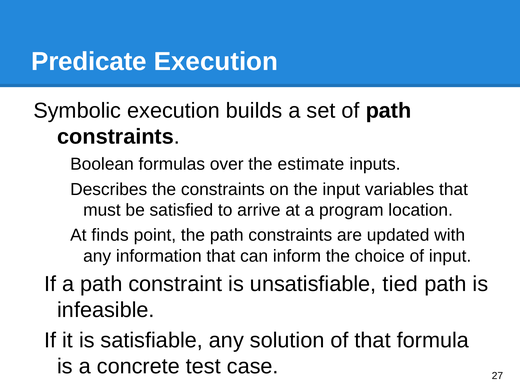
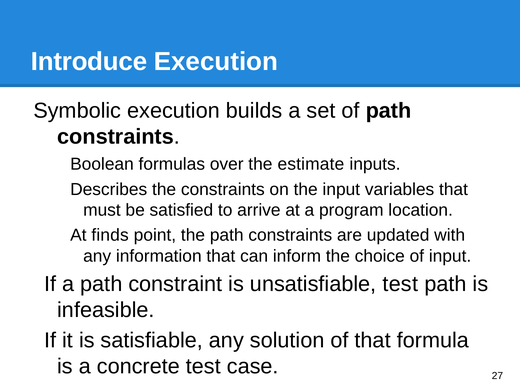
Predicate: Predicate -> Introduce (89, 62)
unsatisfiable tied: tied -> test (400, 284)
